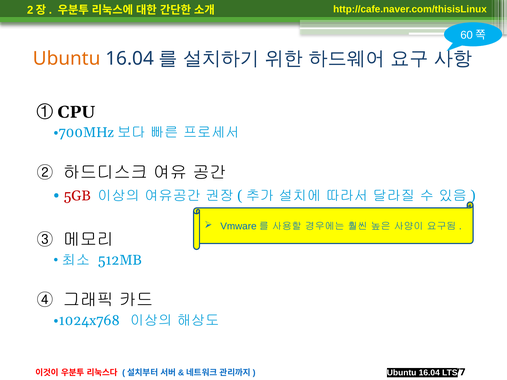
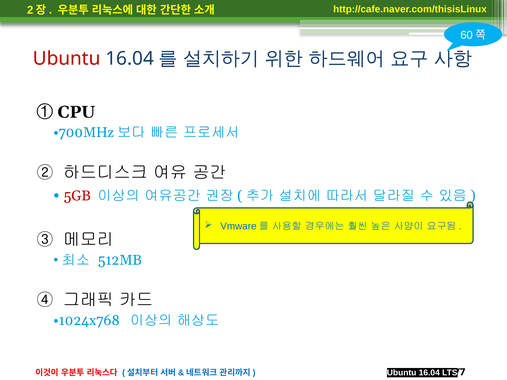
Ubuntu colour: orange -> red (67, 59)
